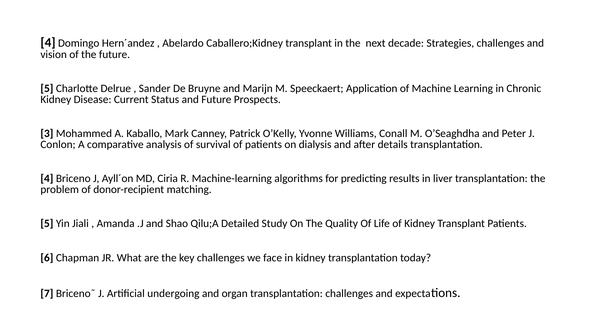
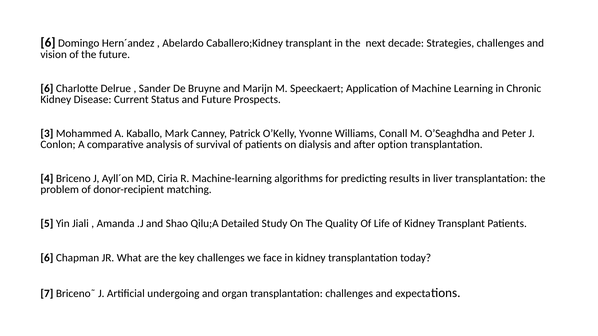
4: 4 -> 6 (48, 43)
5: 5 -> 6 (47, 89)
details: details -> option (393, 145)
